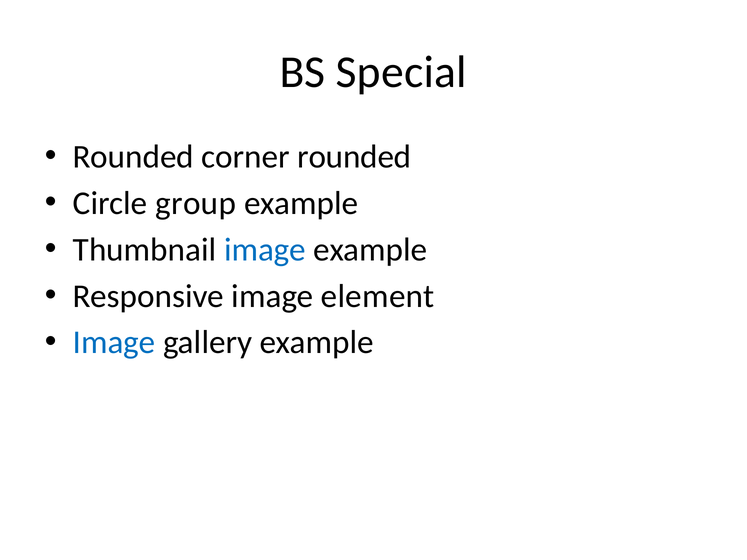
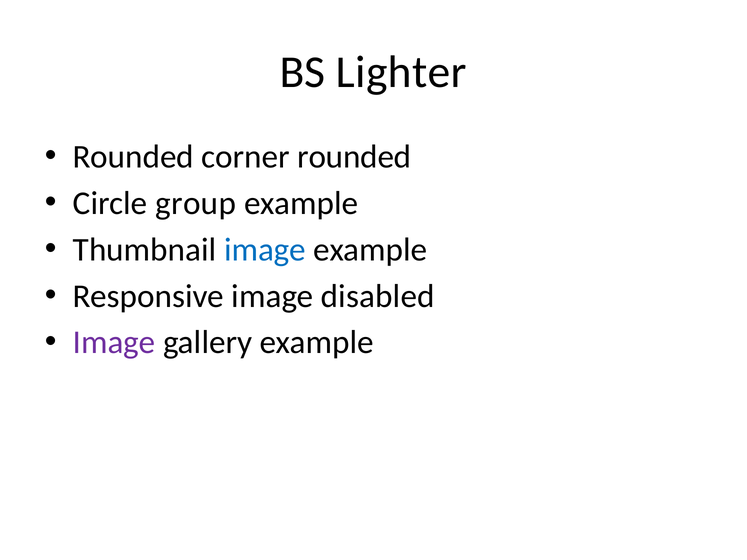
Special: Special -> Lighter (401, 72)
element: element -> disabled (378, 296)
Image colour: blue -> purple (114, 343)
